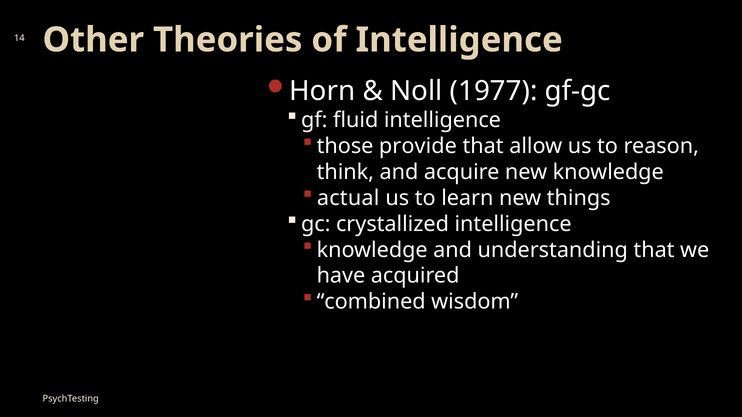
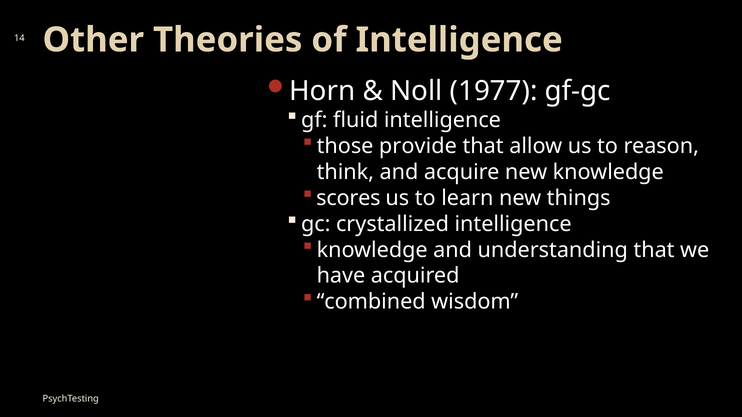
actual: actual -> scores (348, 198)
